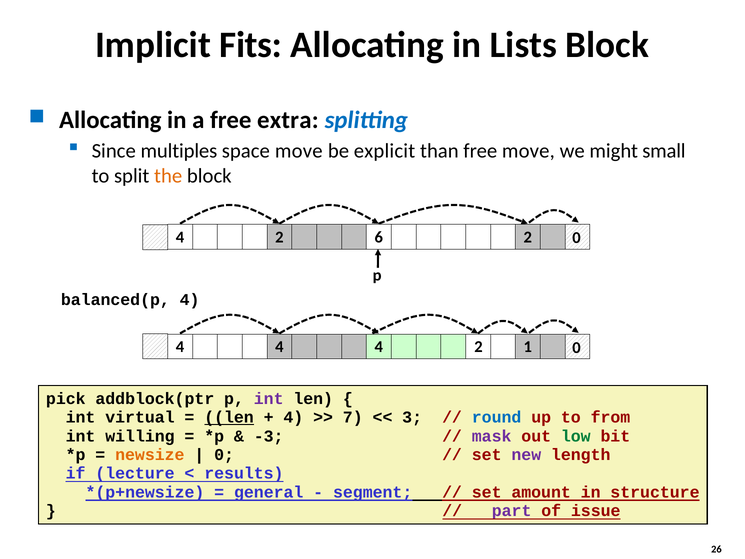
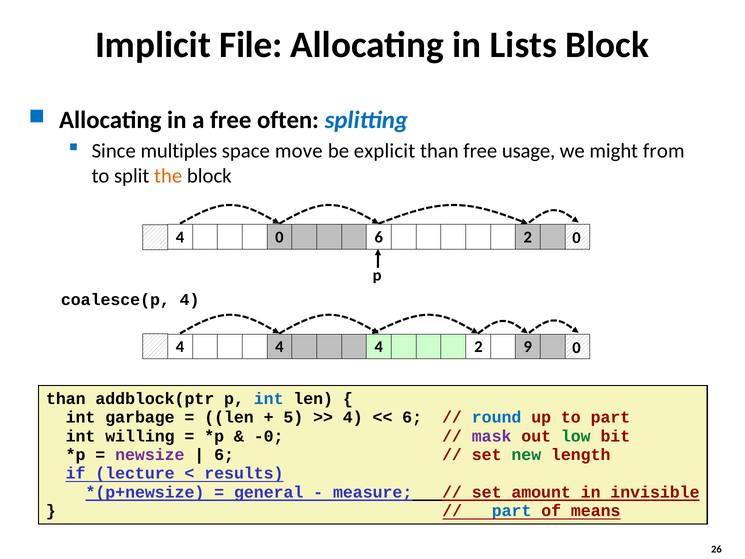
Fits: Fits -> File (251, 45)
extra: extra -> often (288, 120)
free move: move -> usage (529, 151)
small: small -> from (664, 151)
2: 2 -> 0 (279, 237)
balanced(p: balanced(p -> coalesce(p (115, 300)
1: 1 -> 9 (528, 347)
pick: pick -> than (66, 399)
int colour: purple -> blue (269, 399)
virtual: virtual -> garbage (140, 417)
len underline: present -> none (229, 417)
4: 4 -> 5 (293, 417)
7: 7 -> 4 (353, 417)
3: 3 -> 6 (412, 417)
to from: from -> part (610, 417)
-3: -3 -> -0 (269, 436)
newsize colour: orange -> purple (150, 455)
0: 0 -> 6 (224, 455)
new colour: purple -> green (526, 455)
segment: segment -> measure (373, 492)
structure: structure -> invisible (655, 492)
part colour: purple -> blue (512, 511)
issue: issue -> means (596, 511)
